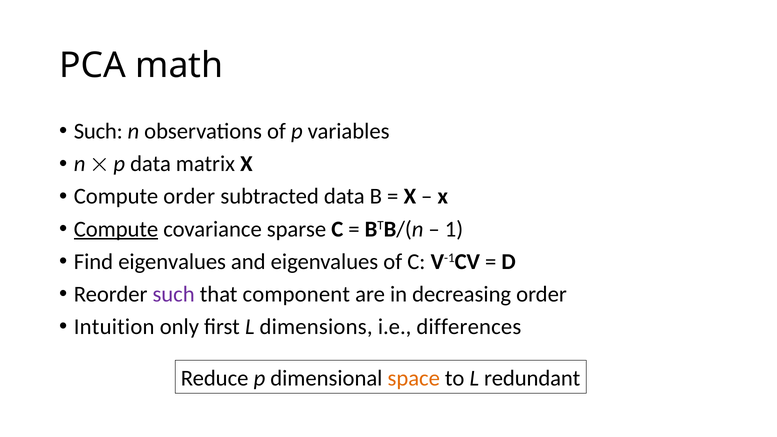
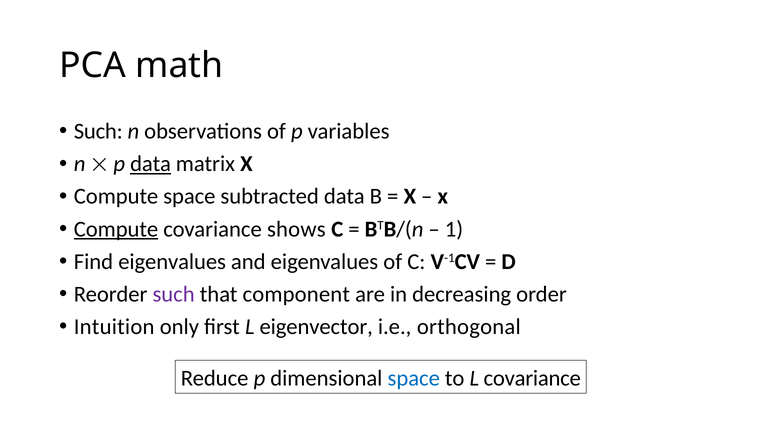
data underline: none -> present (151, 164)
Compute order: order -> space (189, 197)
sparse: sparse -> shows (296, 229)
dimensions: dimensions -> eigenvector (316, 327)
differences: differences -> orthogonal (469, 327)
space colour: orange -> blue (414, 378)
L redundant: redundant -> covariance (532, 378)
